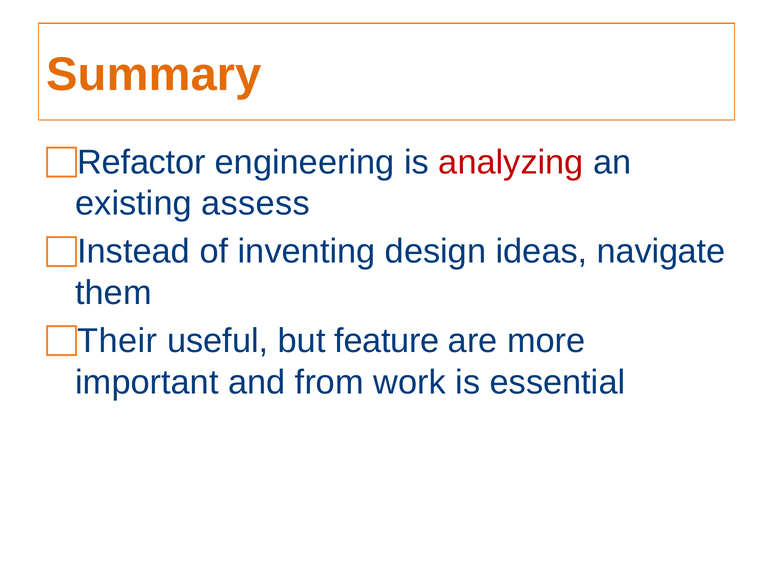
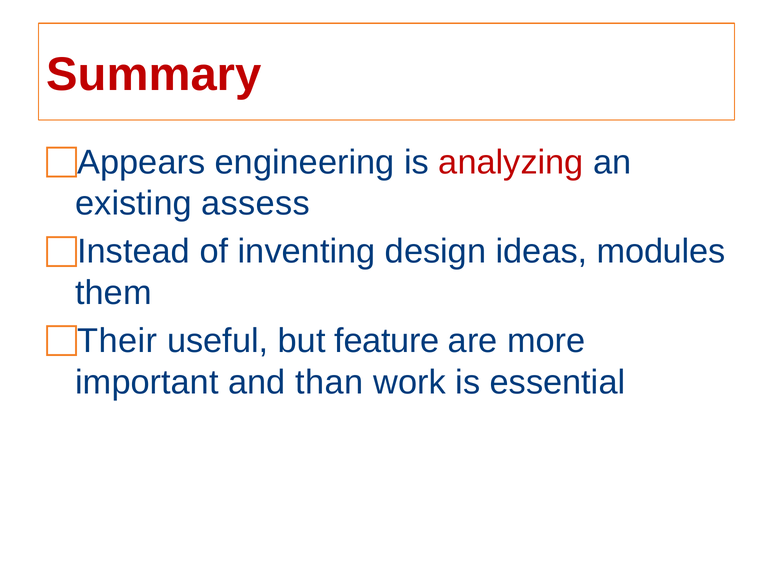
Summary colour: orange -> red (154, 75)
Refactor: Refactor -> Appears (141, 162)
navigate: navigate -> modules (661, 252)
from: from -> than (329, 382)
